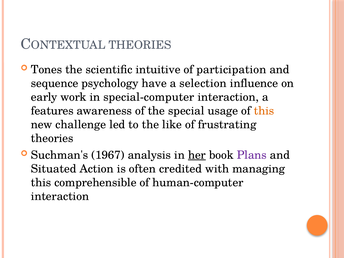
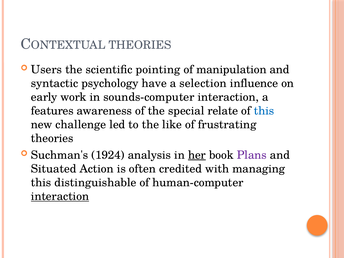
Tones: Tones -> Users (46, 70)
intuitive: intuitive -> pointing (158, 70)
participation: participation -> manipulation (231, 70)
sequence: sequence -> syntactic (55, 83)
special-computer: special-computer -> sounds-computer (149, 97)
usage: usage -> relate (223, 111)
this colour: orange -> blue (264, 111)
1967: 1967 -> 1924 (108, 155)
comprehensible: comprehensible -> distinguishable (95, 183)
interaction underline: none -> present (60, 196)
